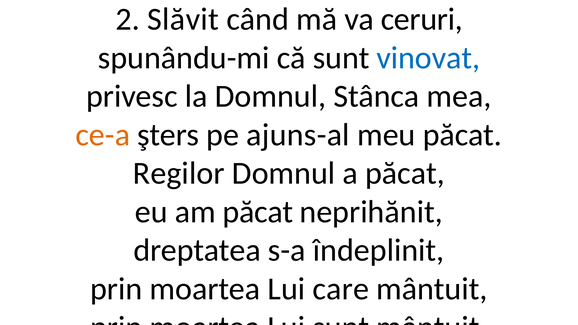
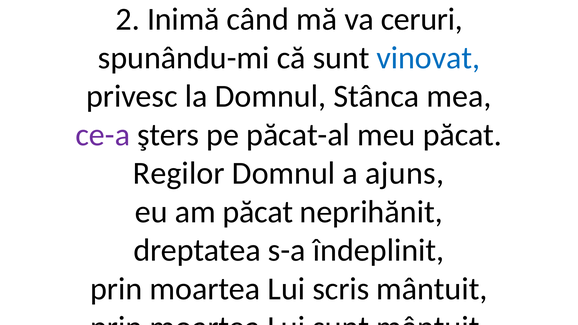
Slăvit: Slăvit -> Inimă (183, 19)
ce-a colour: orange -> purple (103, 135)
ajuns-al: ajuns-al -> păcat-al (298, 135)
a păcat: păcat -> ajuns (405, 173)
care: care -> scris (341, 289)
